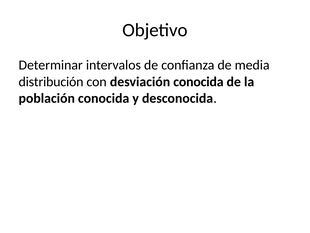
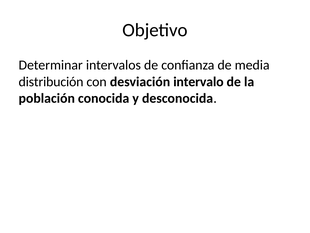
desviación conocida: conocida -> intervalo (198, 82)
